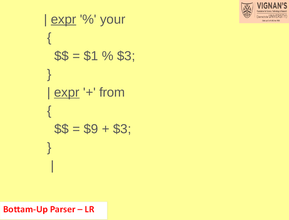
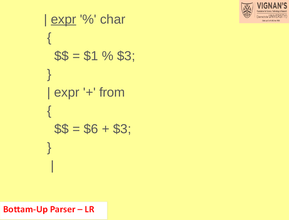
your: your -> char (113, 19)
expr underline: present -> none (67, 93)
$9: $9 -> $6 (91, 129)
